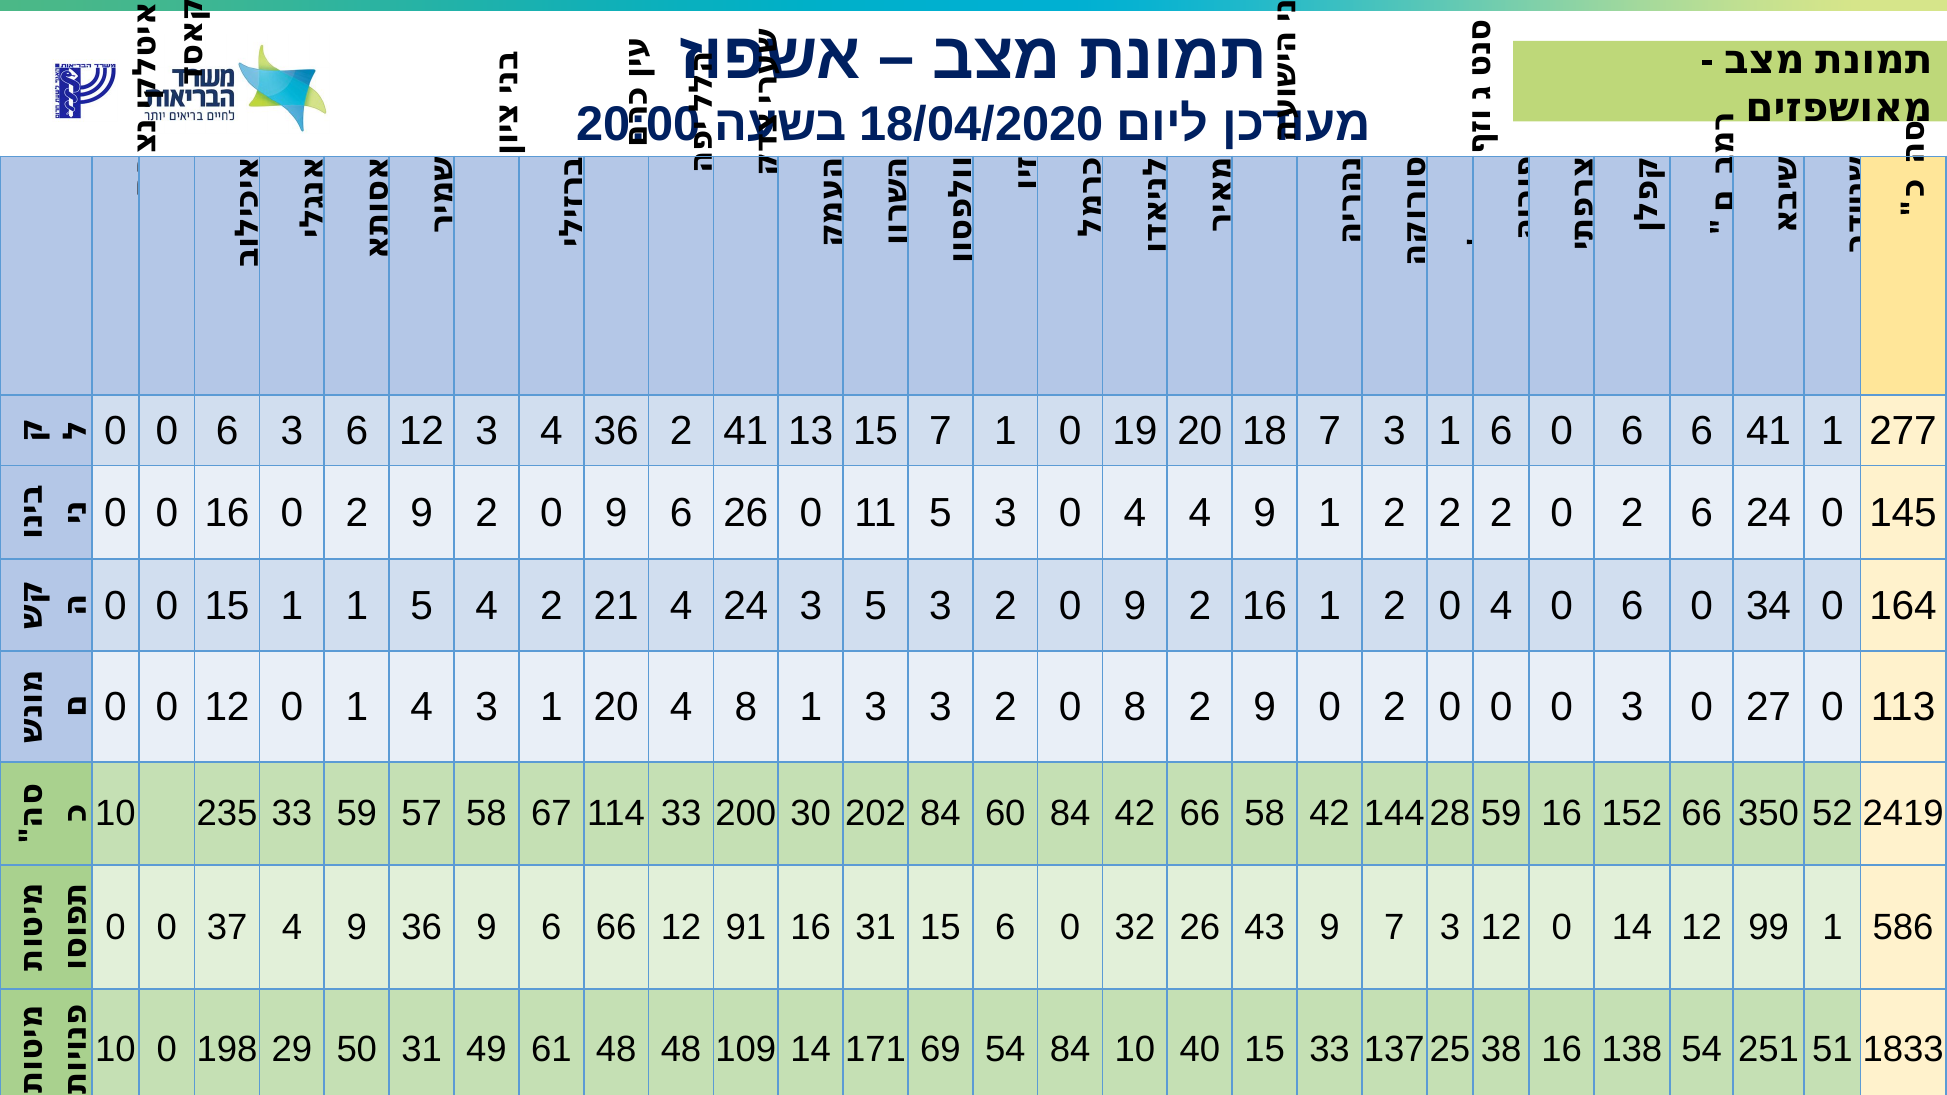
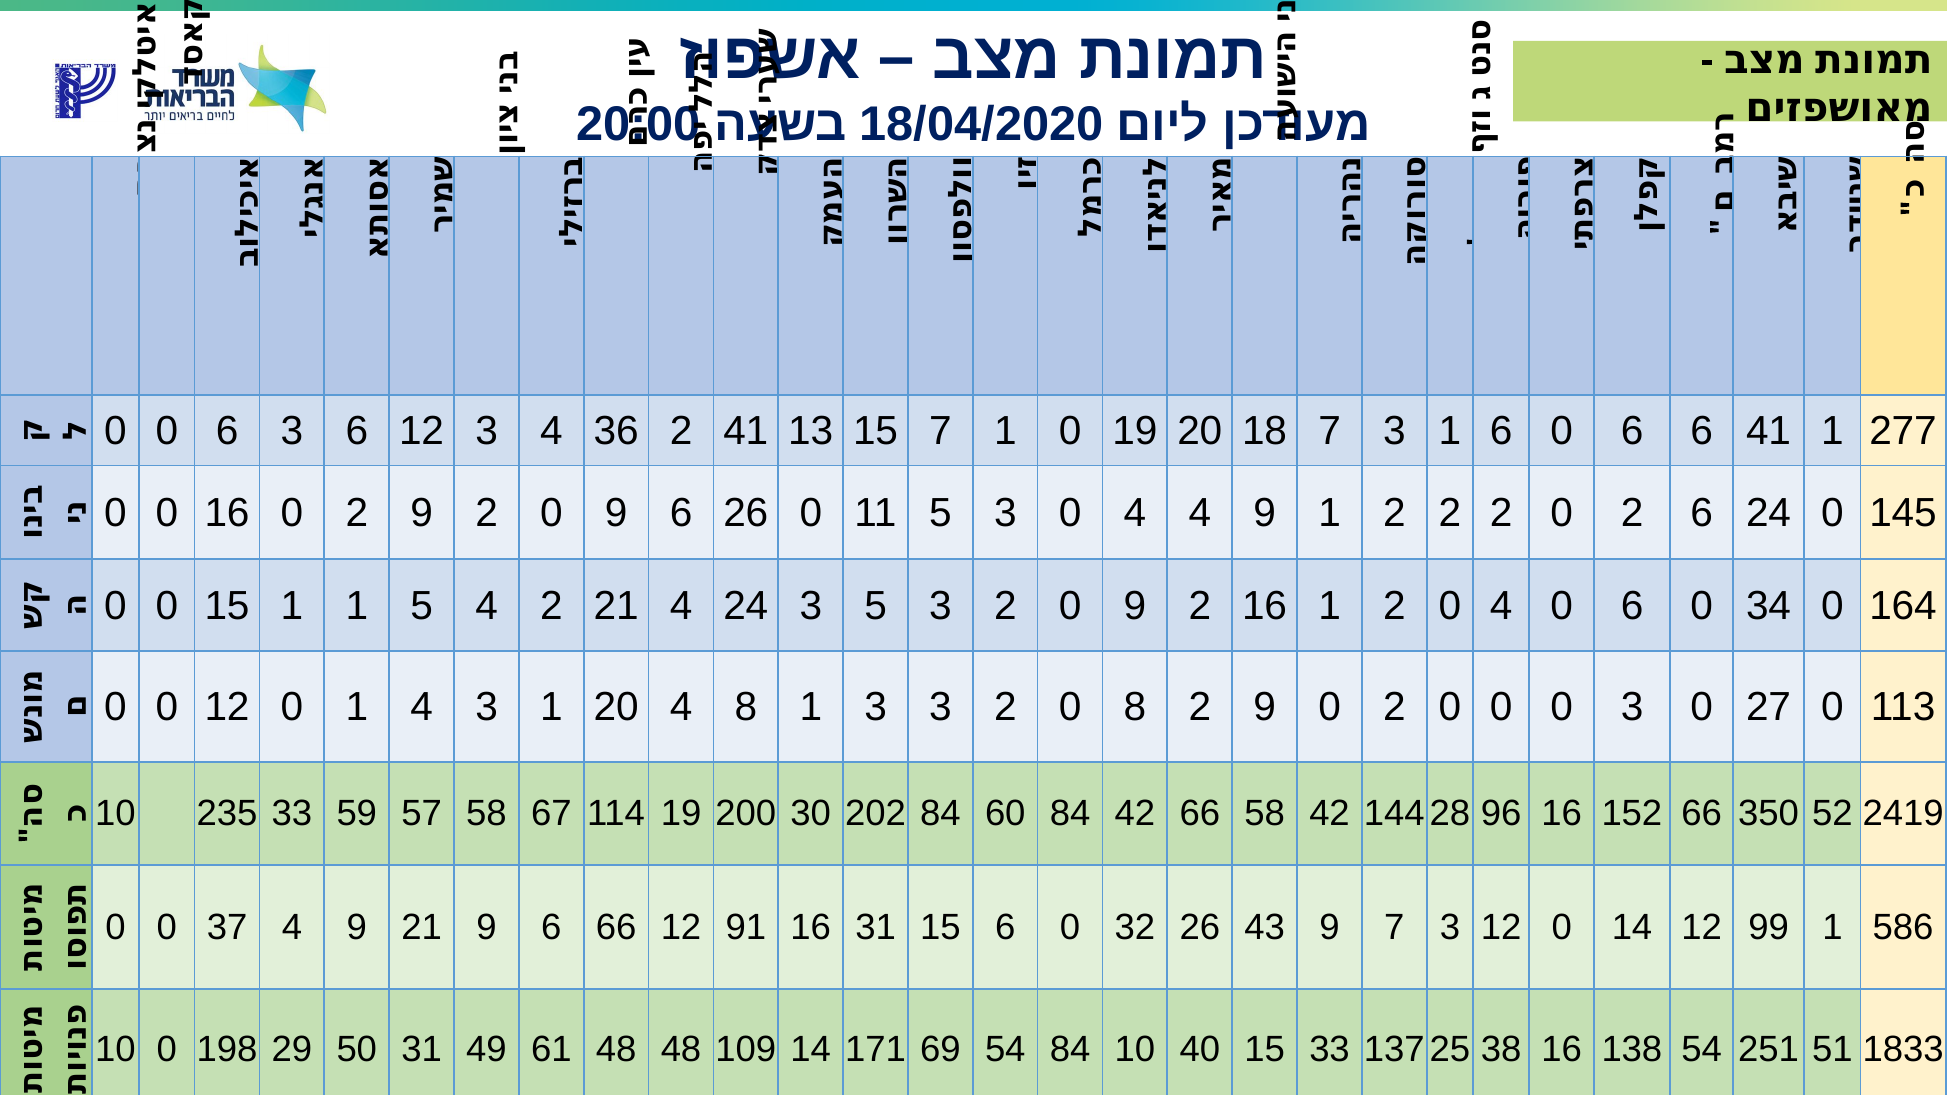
114 33: 33 -> 19 (681, 814)
59: 59 -> 96 (1501, 814)
9 36: 36 -> 21 (422, 928)
